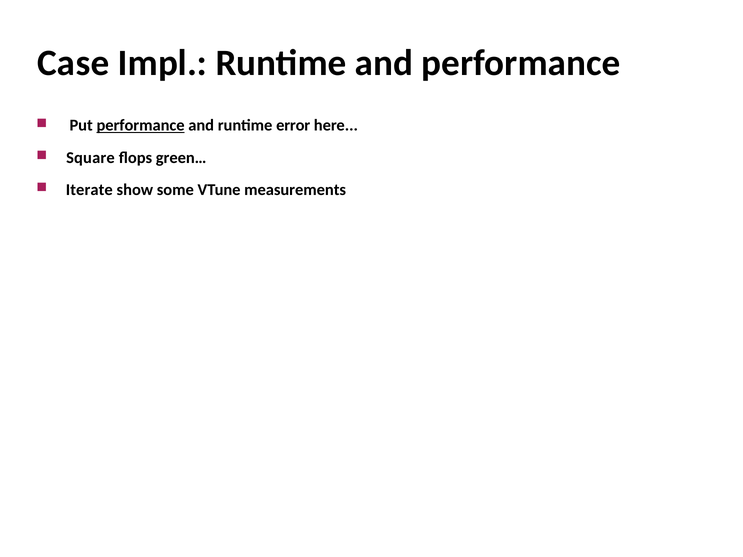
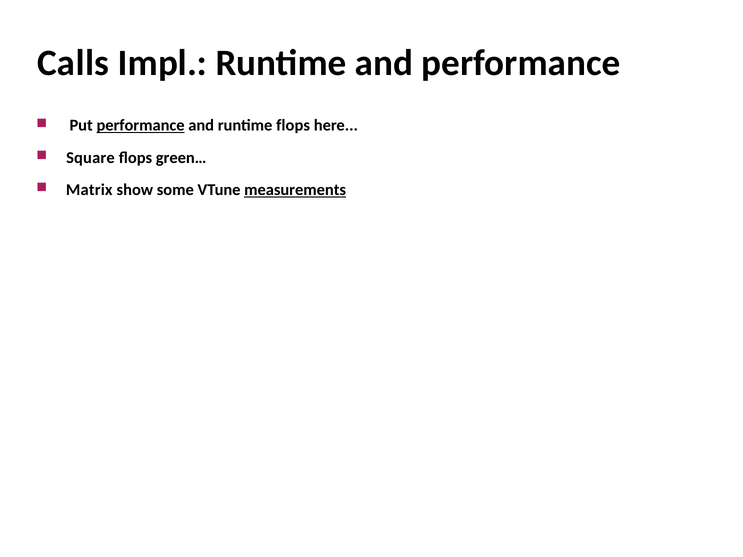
Case: Case -> Calls (73, 63)
runtime error: error -> flops (293, 125)
Iterate: Iterate -> Matrix (89, 190)
measurements underline: none -> present (295, 190)
